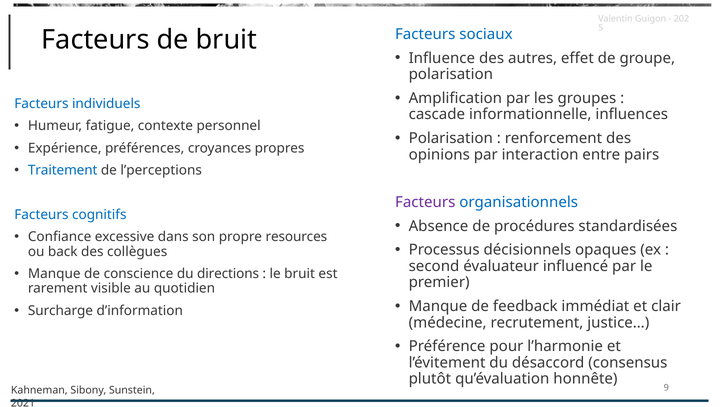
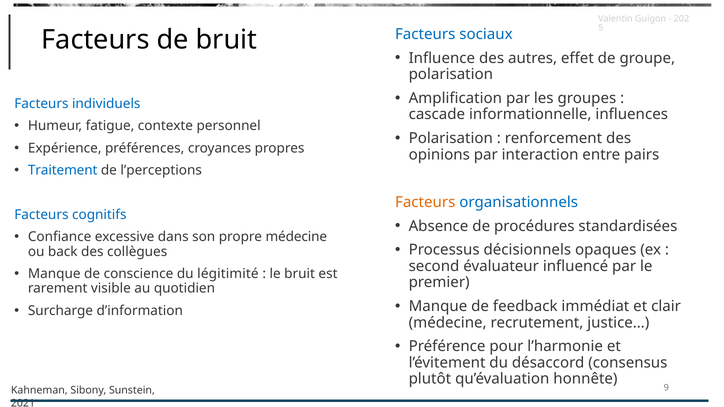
Facteurs colour: purple -> orange (425, 202)
propre resources: resources -> médecine (296, 237)
directions: directions -> légitimité (228, 274)
